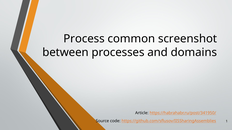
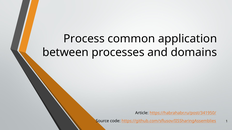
screenshot: screenshot -> application (188, 39)
